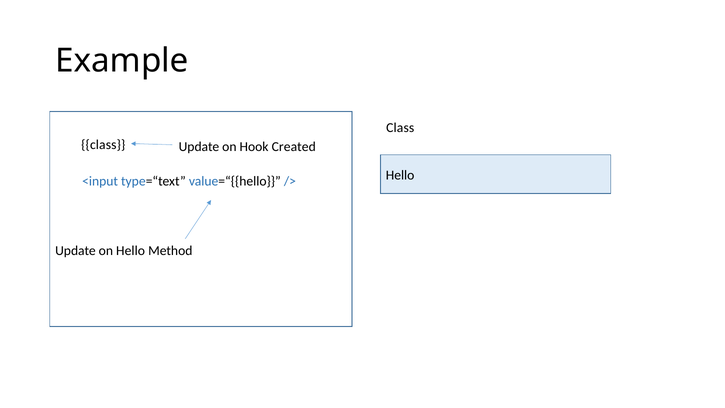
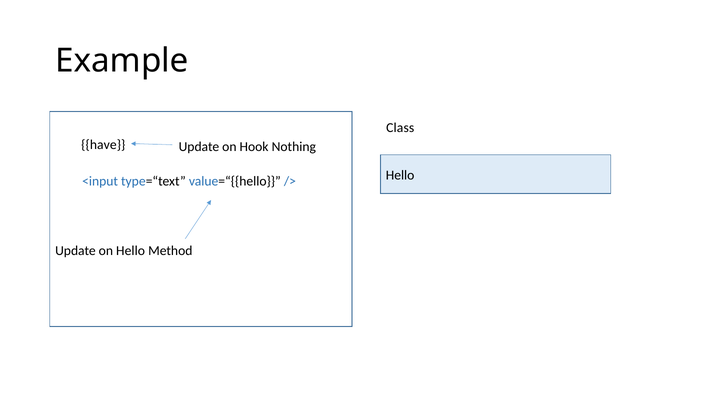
class: class -> have (103, 144)
Created: Created -> Nothing (294, 147)
